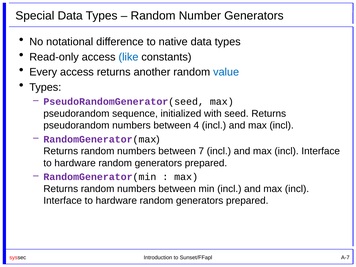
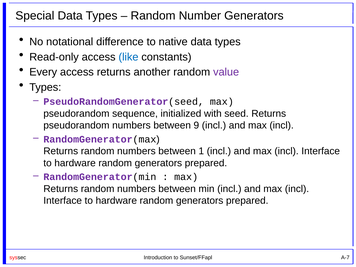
value colour: blue -> purple (226, 72)
4: 4 -> 9 (196, 125)
7: 7 -> 1 (201, 151)
